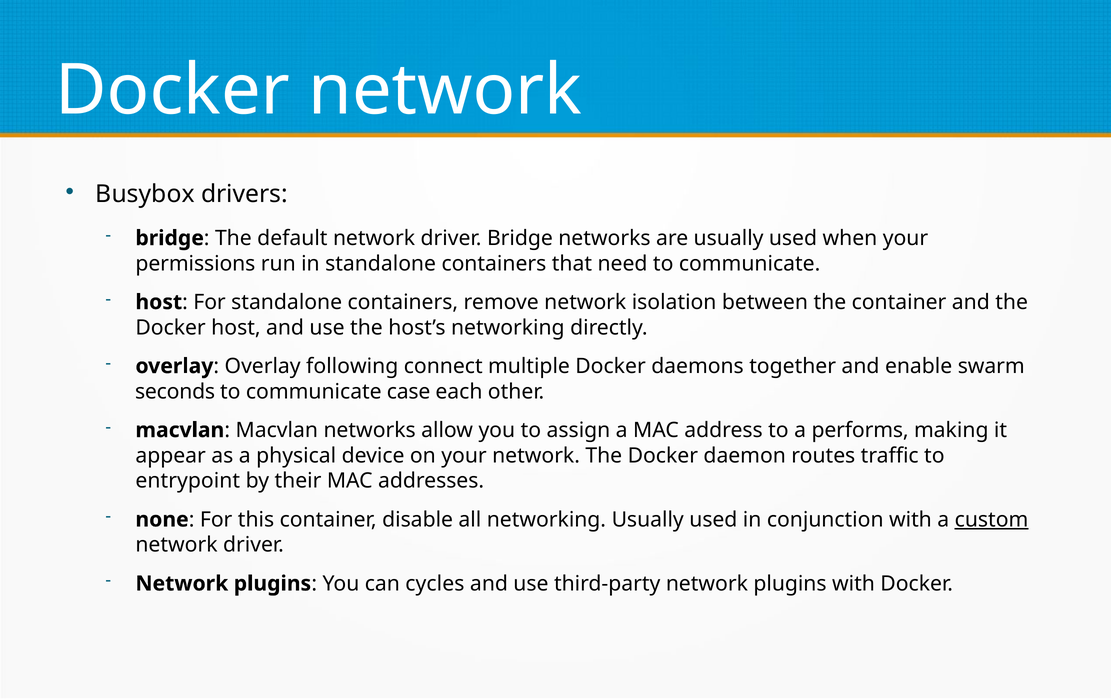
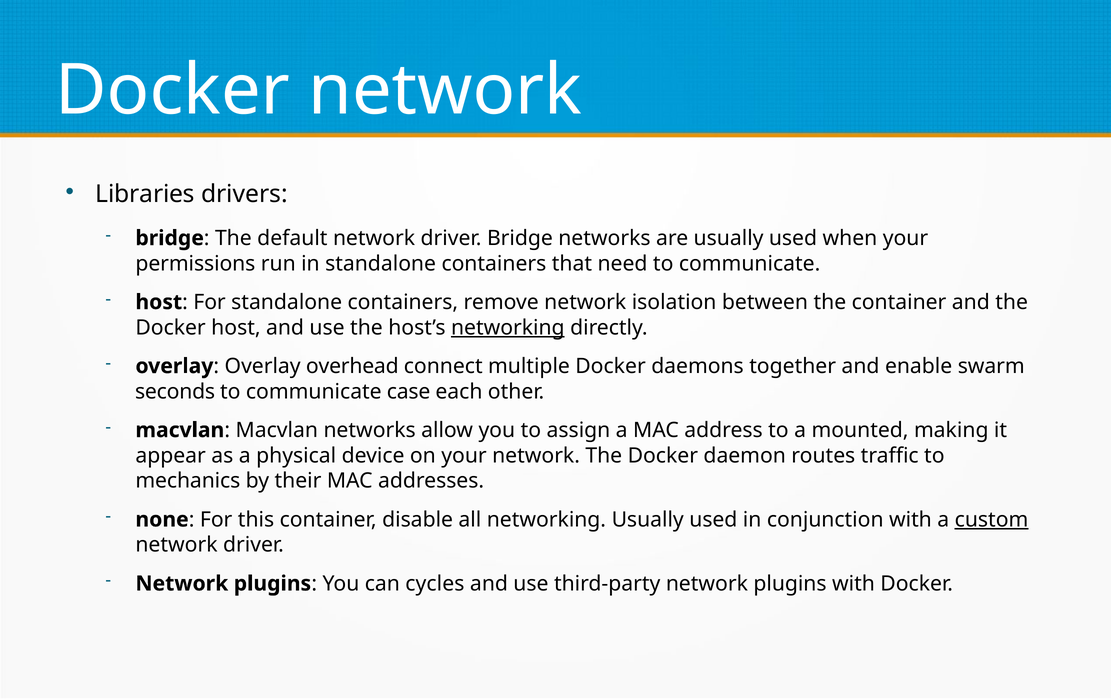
Busybox: Busybox -> Libraries (145, 194)
networking underline: none -> present (508, 328)
following: following -> overhead (352, 366)
performs: performs -> mounted (860, 430)
entrypoint: entrypoint -> mechanics (188, 481)
